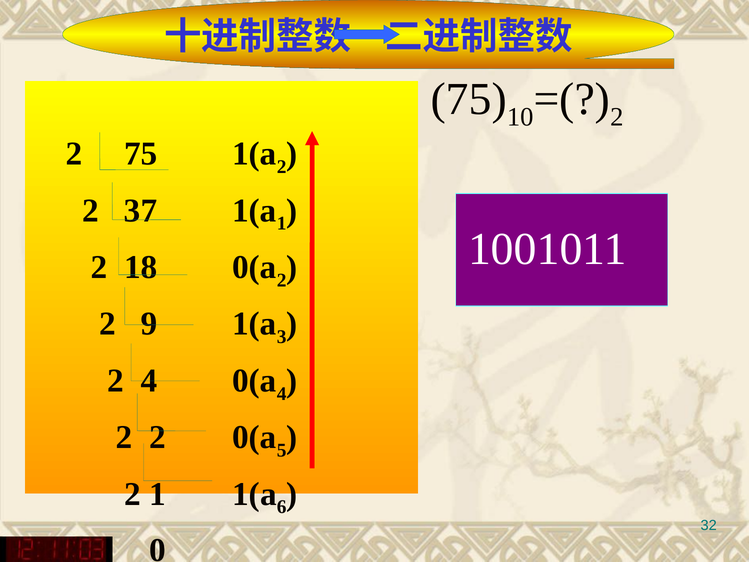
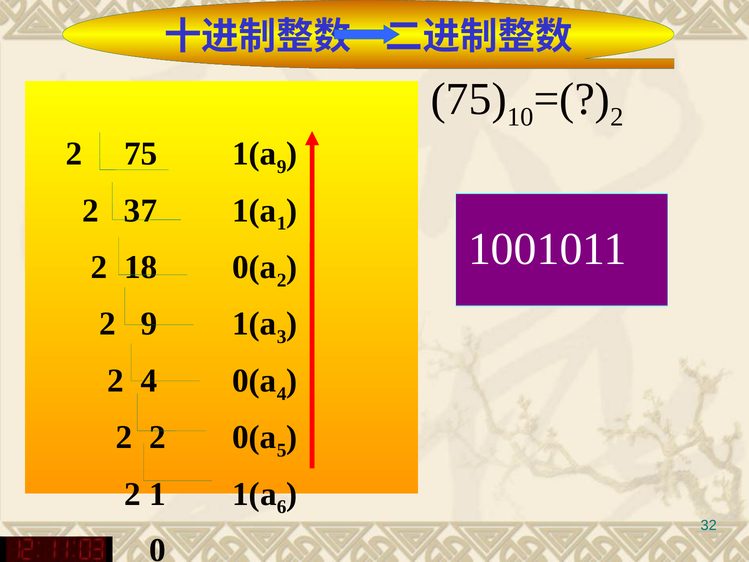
2: 2 -> 9 (282, 167)
